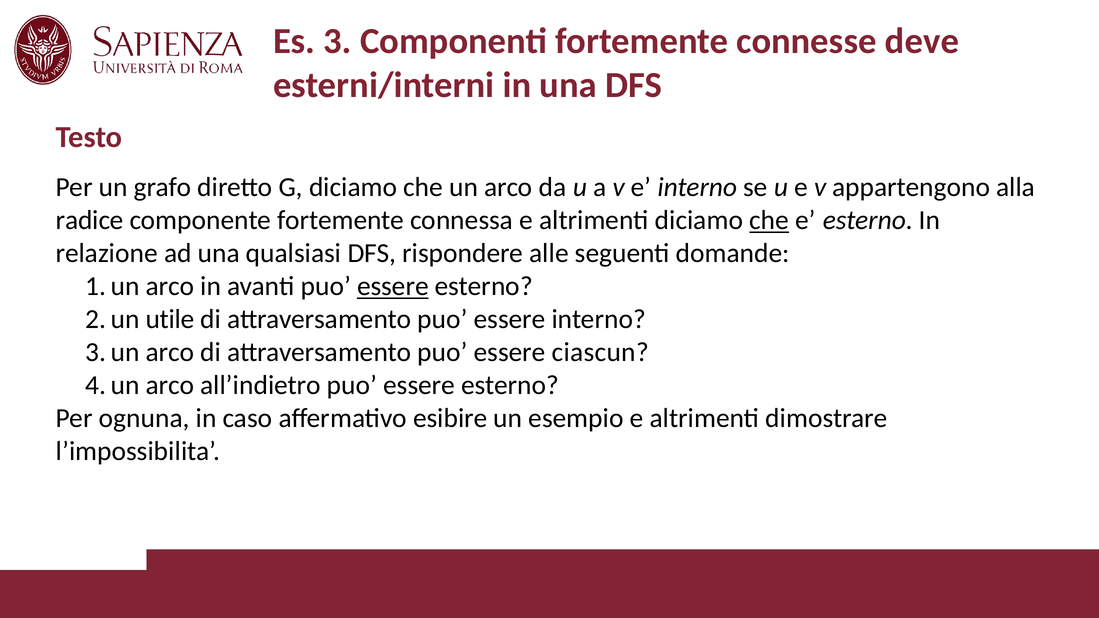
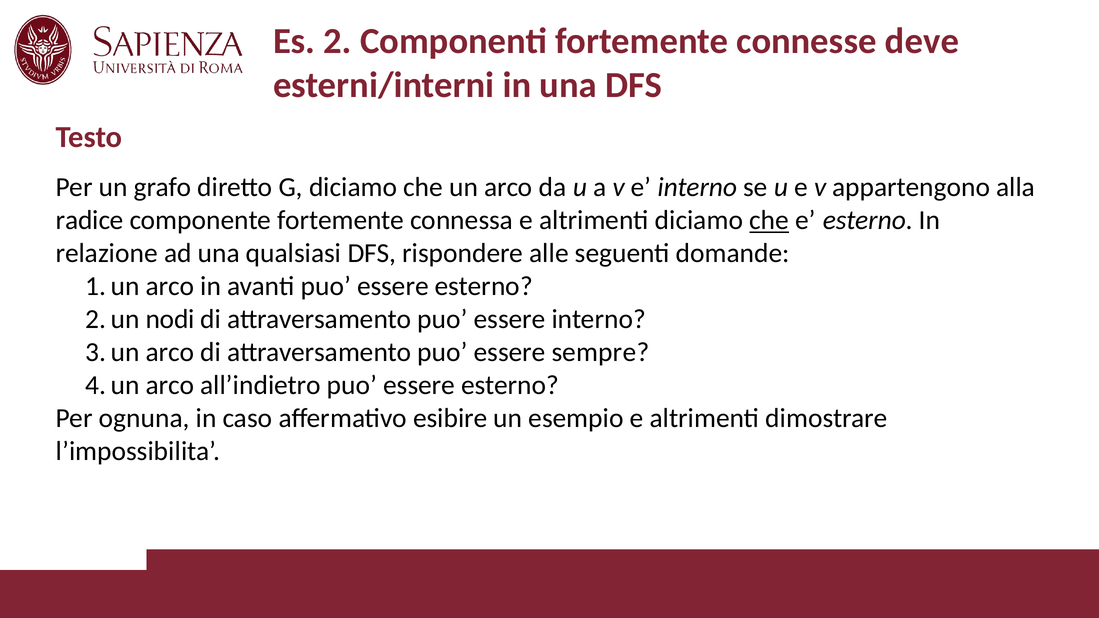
3: 3 -> 2 (338, 41)
essere underline: present -> none (393, 286)
utile: utile -> nodi (170, 319)
ciascun: ciascun -> sempre (600, 352)
